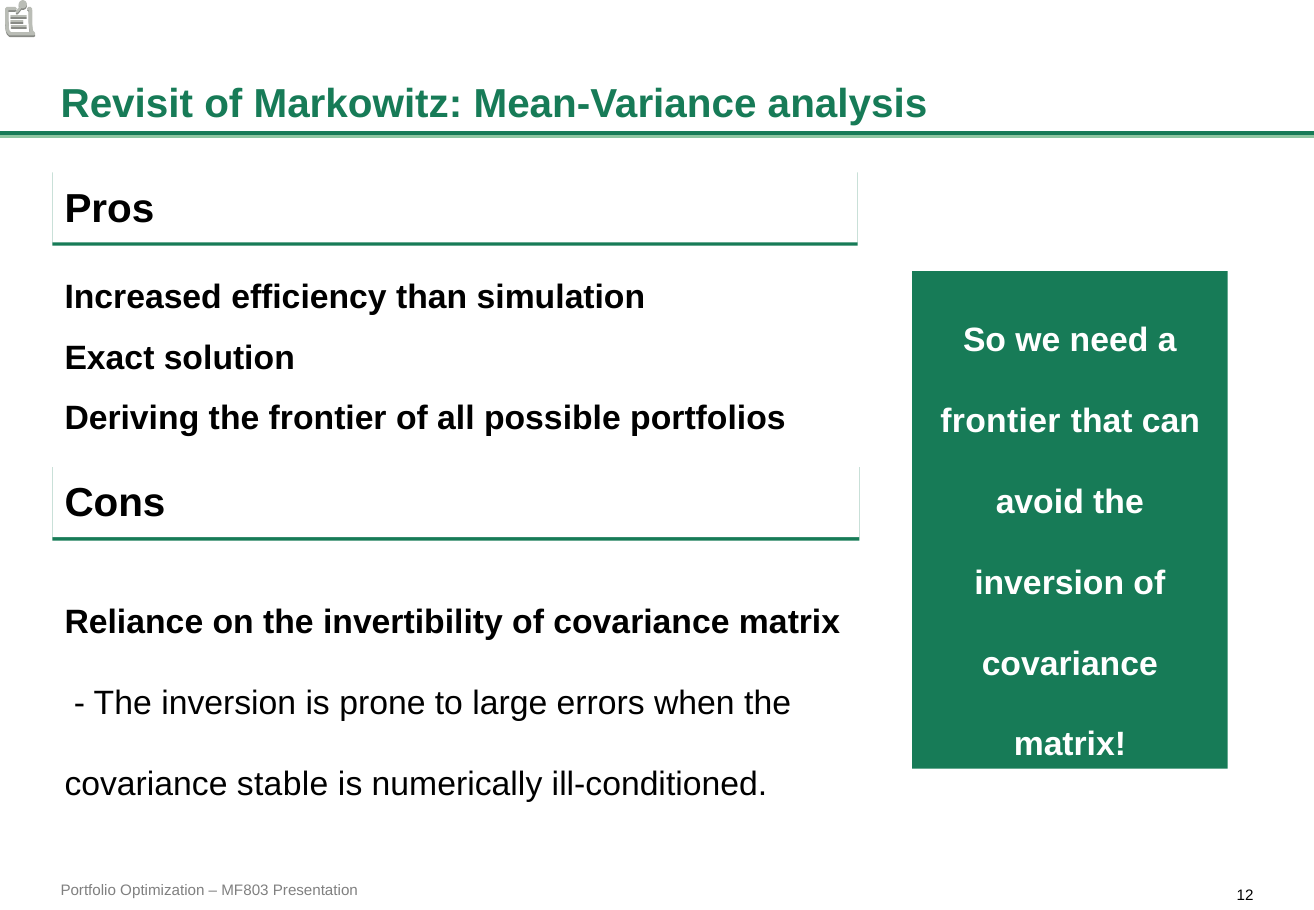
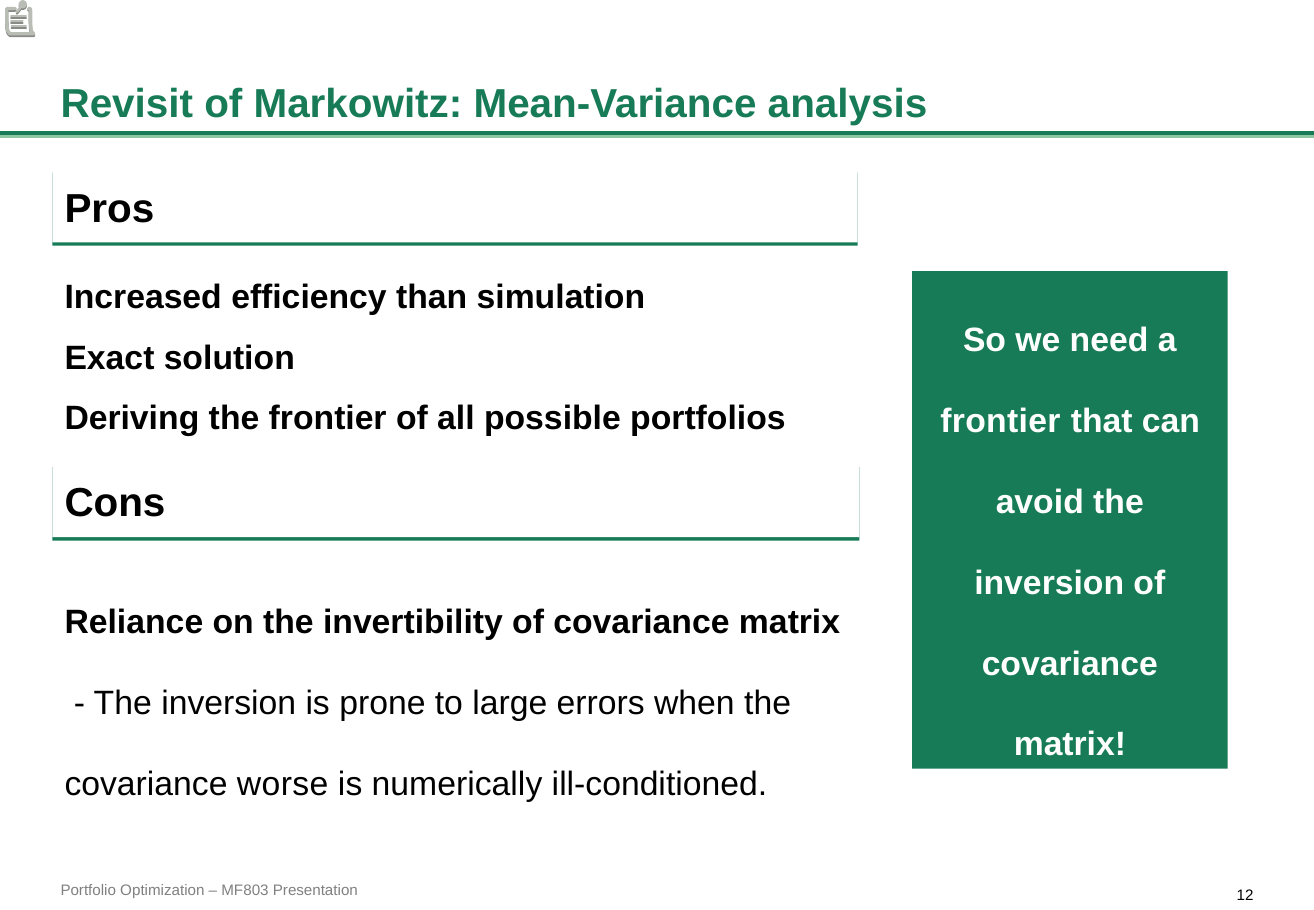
stable: stable -> worse (283, 784)
